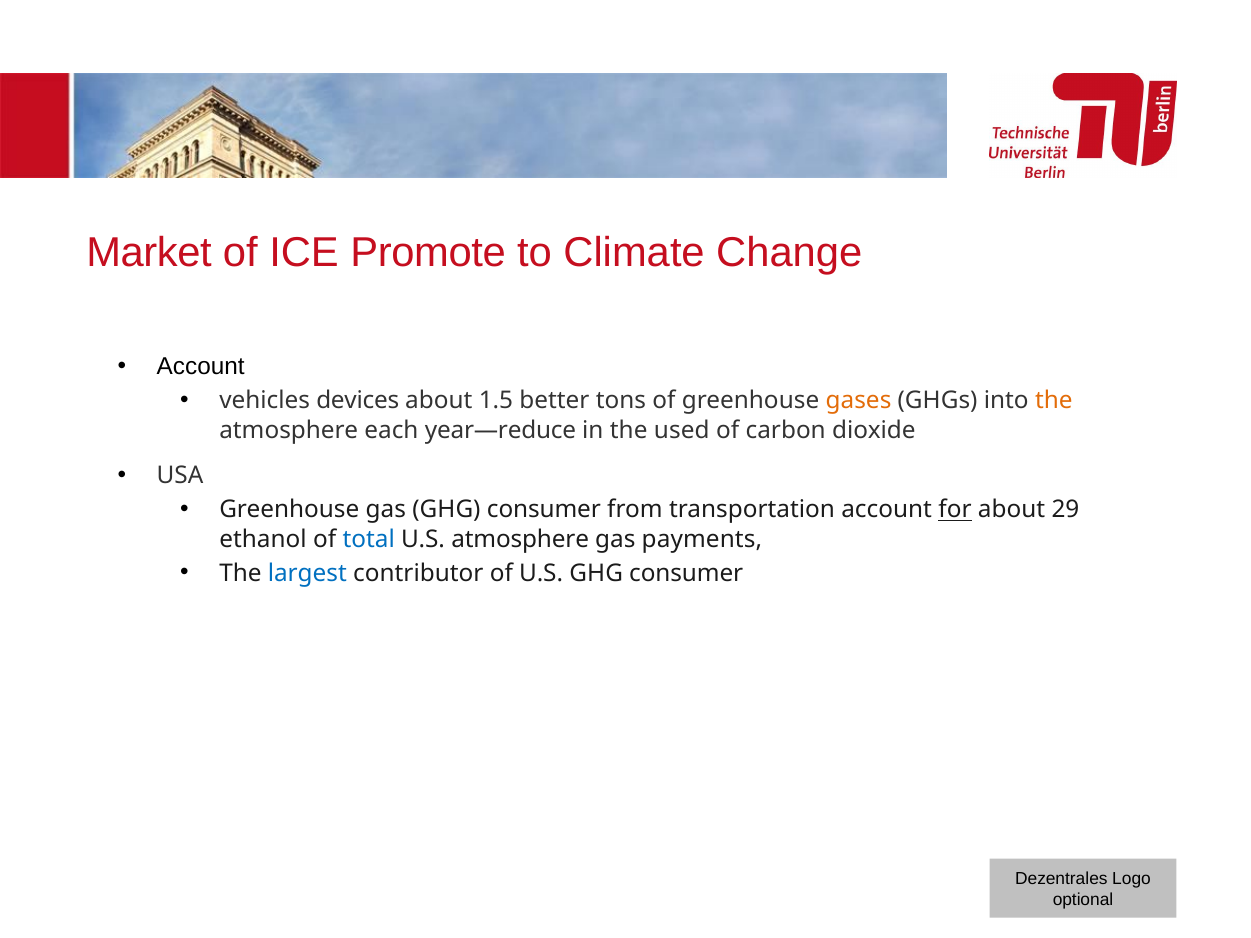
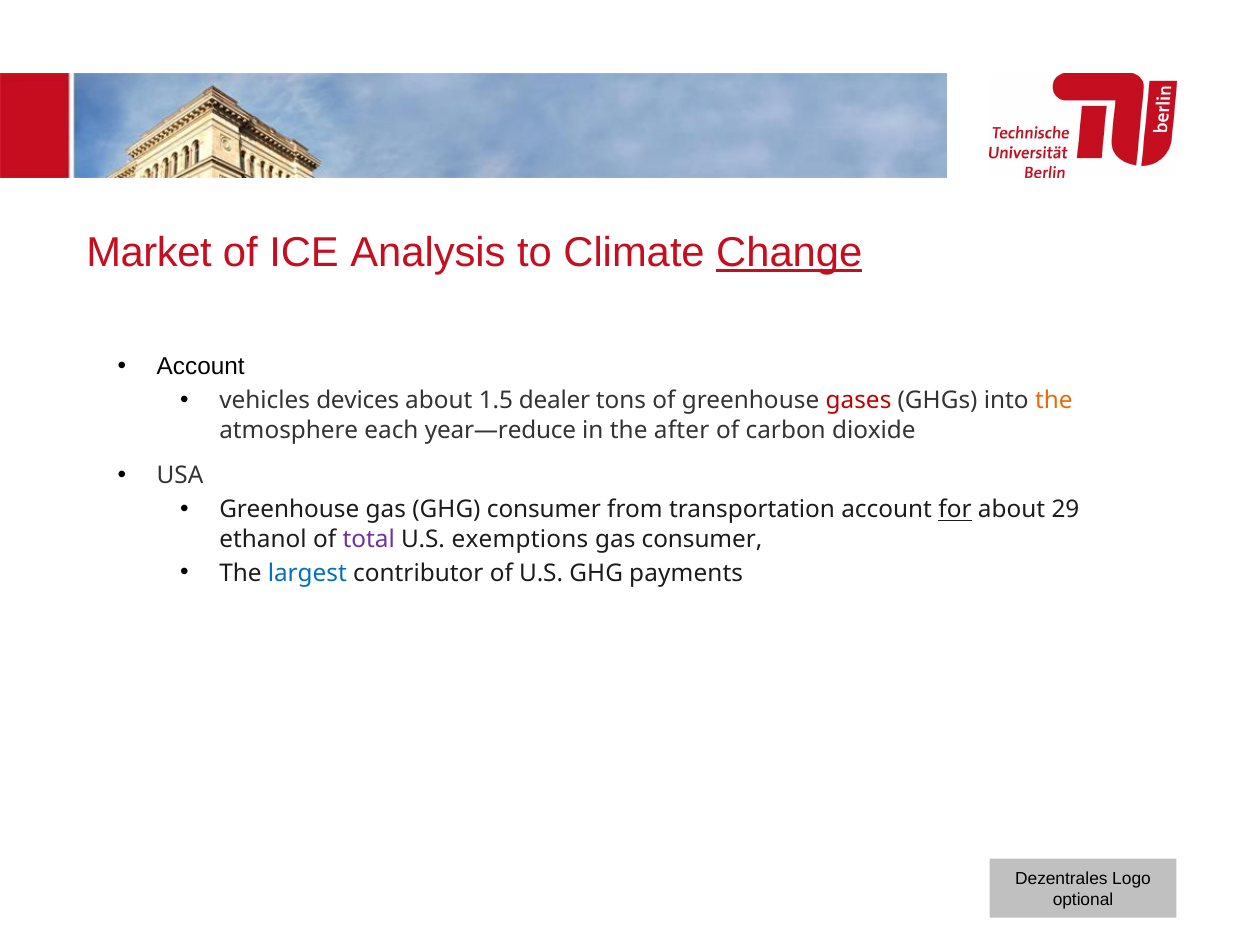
Promote: Promote -> Analysis (428, 252)
Change underline: none -> present (789, 252)
better: better -> dealer (555, 401)
gases colour: orange -> red (859, 401)
used: used -> after (682, 430)
total colour: blue -> purple (369, 539)
U.S atmosphere: atmosphere -> exemptions (520, 539)
gas payments: payments -> consumer (702, 539)
U.S GHG consumer: consumer -> payments (686, 573)
